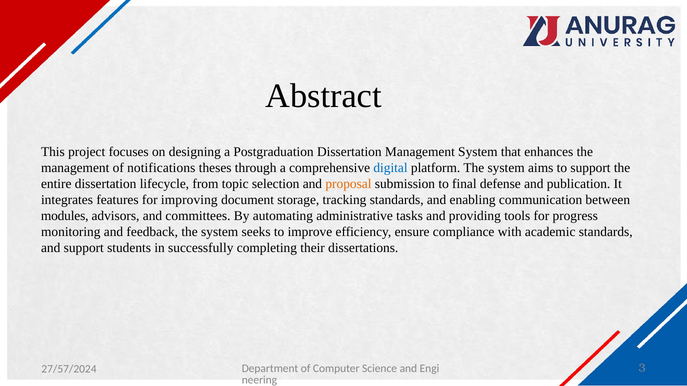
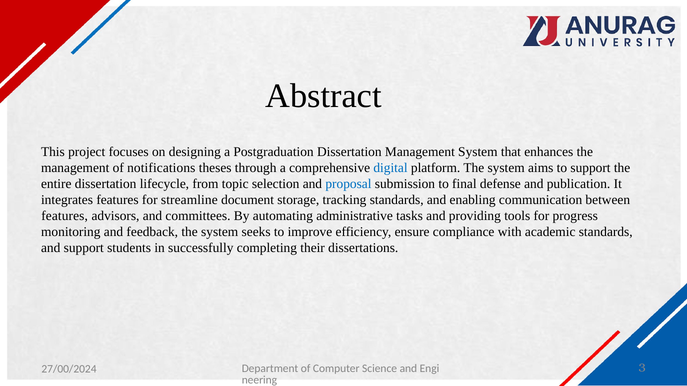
proposal colour: orange -> blue (348, 184)
improving: improving -> streamline (189, 200)
modules: modules -> features (65, 216)
27/57/2024: 27/57/2024 -> 27/00/2024 (69, 369)
